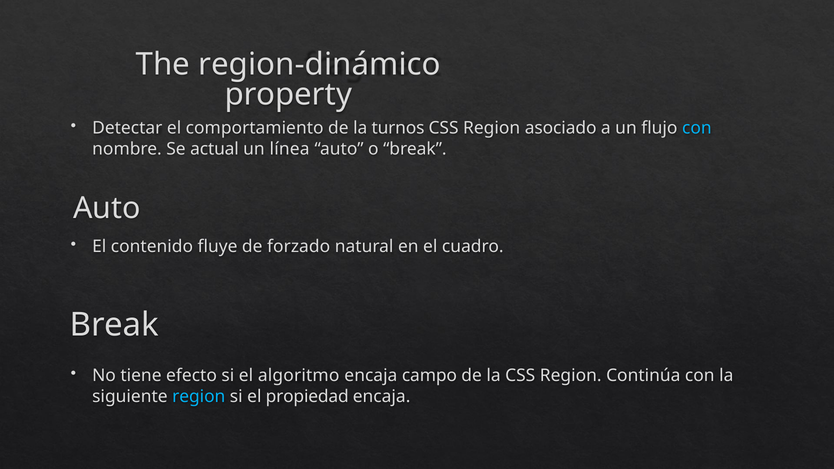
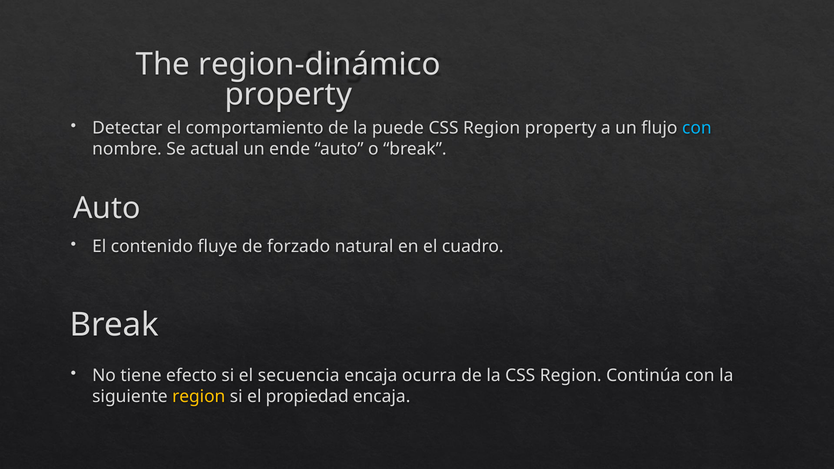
turnos: turnos -> puede (398, 128)
Region asociado: asociado -> property (561, 128)
línea: línea -> ende (290, 149)
algoritmo: algoritmo -> secuencia (299, 376)
campo: campo -> ocurra (429, 376)
region colour: light blue -> yellow (199, 397)
